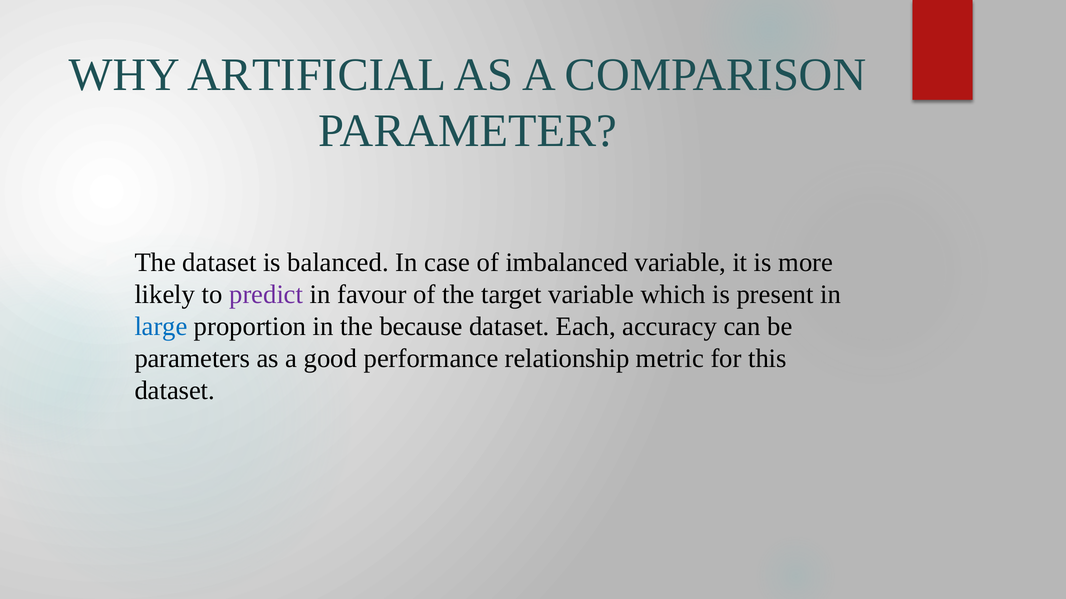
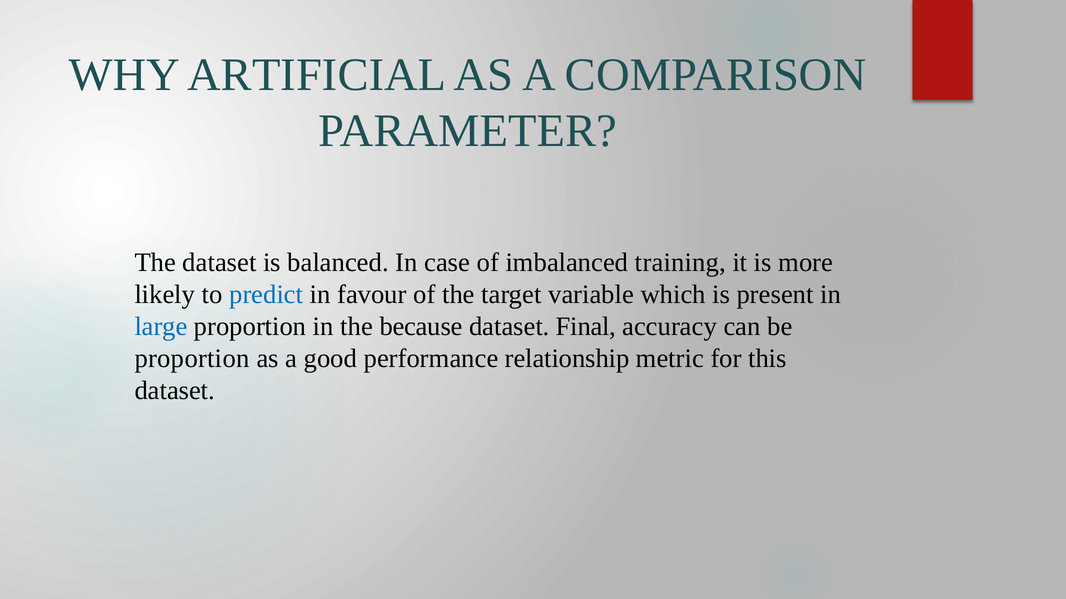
imbalanced variable: variable -> training (680, 263)
predict colour: purple -> blue (266, 295)
Each: Each -> Final (586, 327)
parameters: parameters -> proportion (192, 359)
